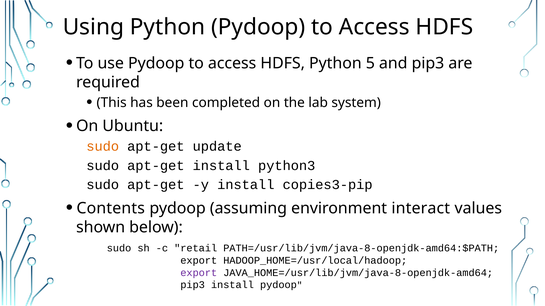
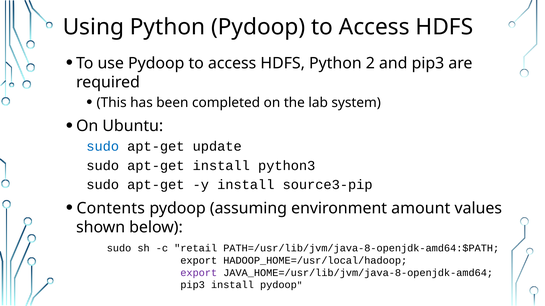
5: 5 -> 2 (370, 63)
sudo colour: orange -> blue (103, 147)
copies3-pip: copies3-pip -> source3-pip (328, 185)
interact: interact -> amount (421, 209)
